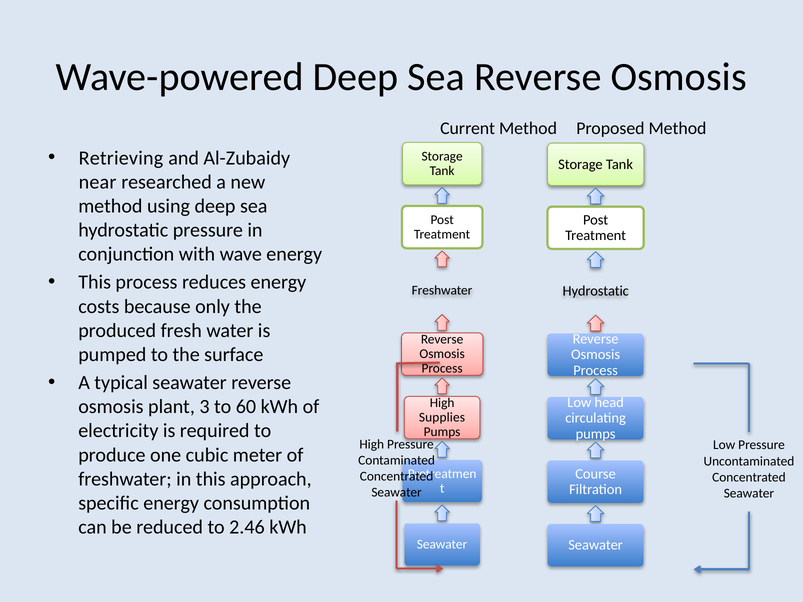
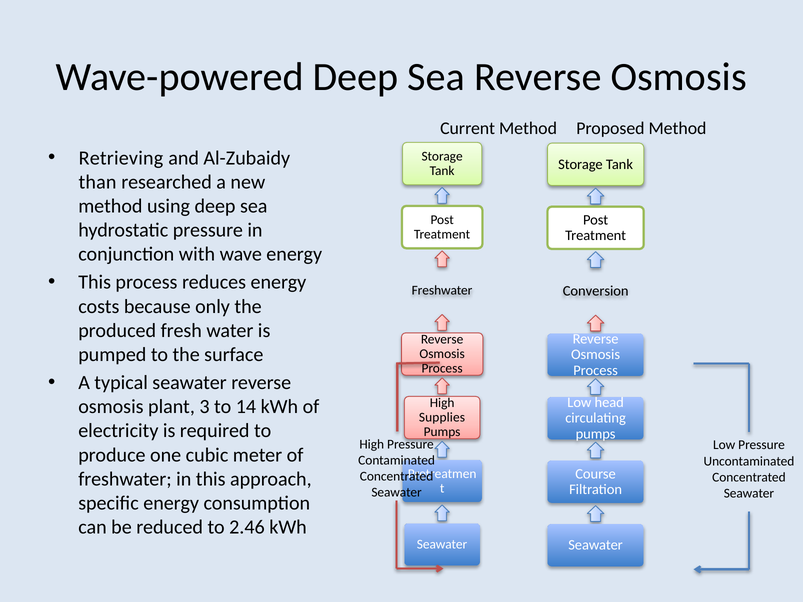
near: near -> than (98, 182)
Hydrostatic: Hydrostatic -> Conversion (596, 291)
60: 60 -> 14 (246, 407)
